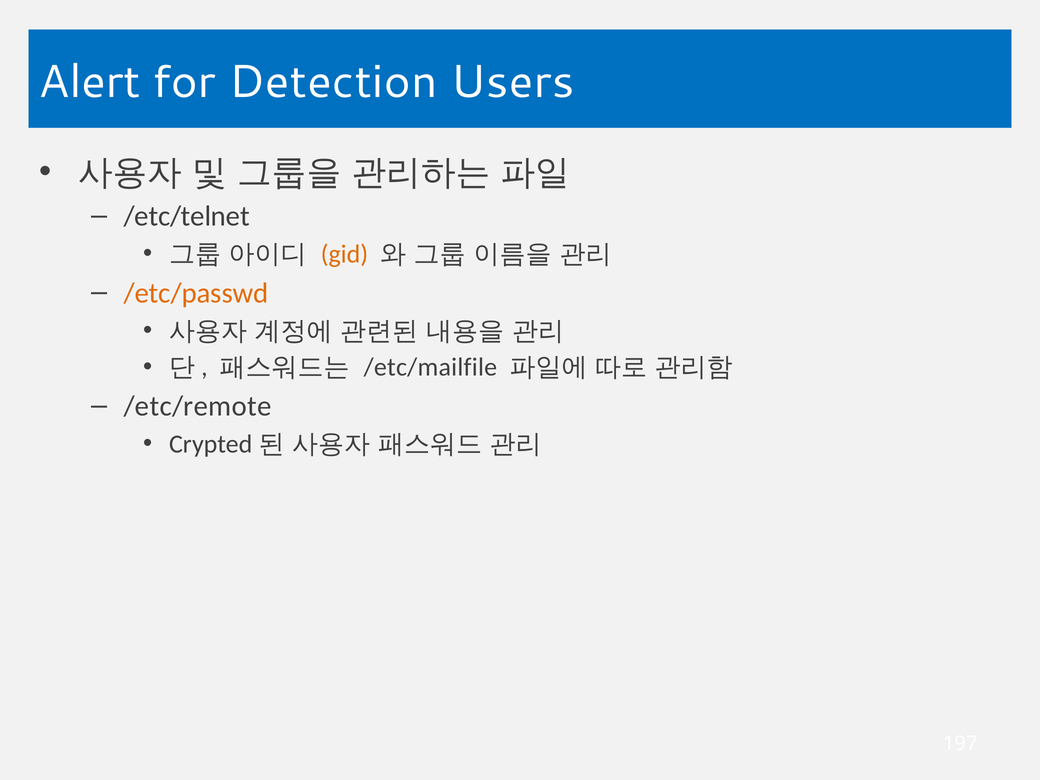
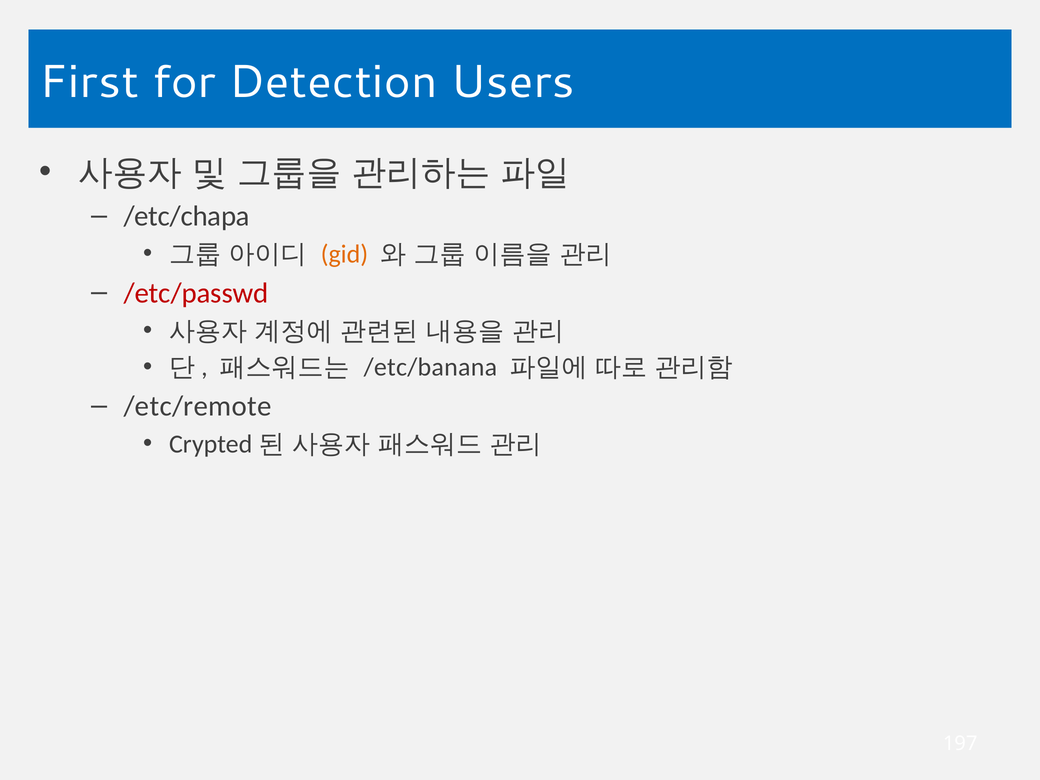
Alert: Alert -> First (89, 82)
/etc/telnet: /etc/telnet -> /etc/chapa (187, 216)
/etc/passwd colour: orange -> red (196, 293)
/etc/mailfile: /etc/mailfile -> /etc/banana (430, 367)
